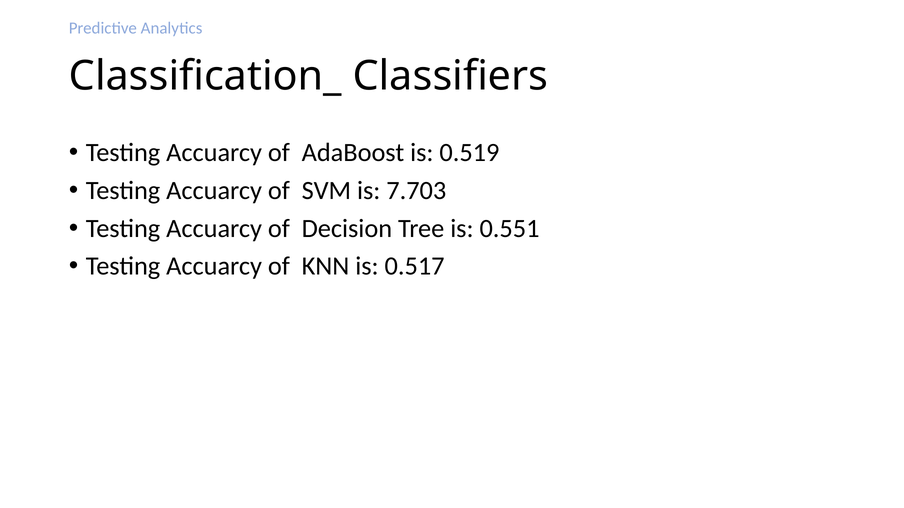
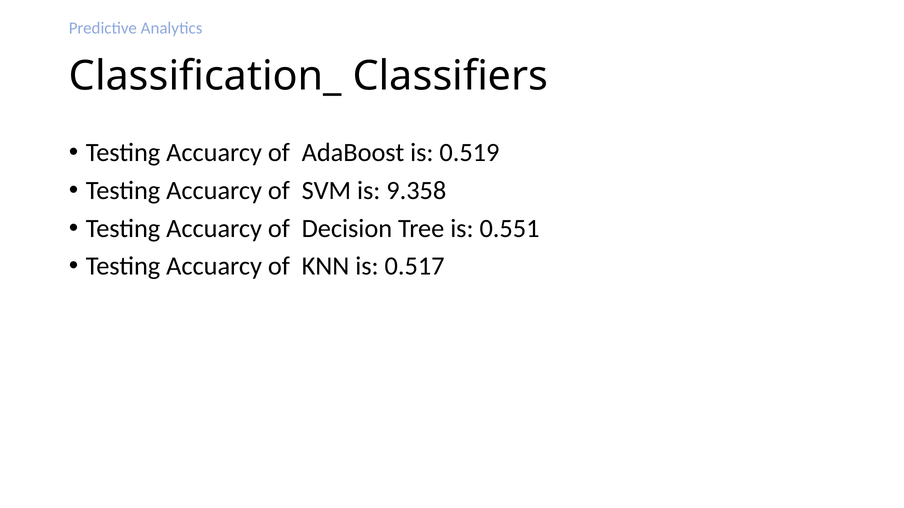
7.703: 7.703 -> 9.358 (416, 191)
